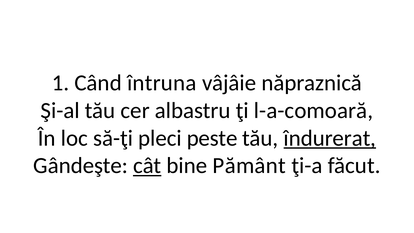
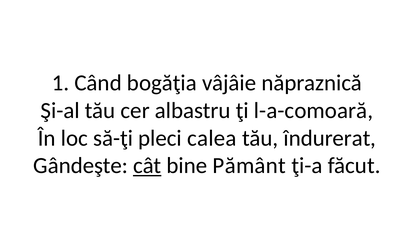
întruna: întruna -> bogăţia (162, 83)
peste: peste -> calea (212, 138)
îndurerat underline: present -> none (330, 138)
